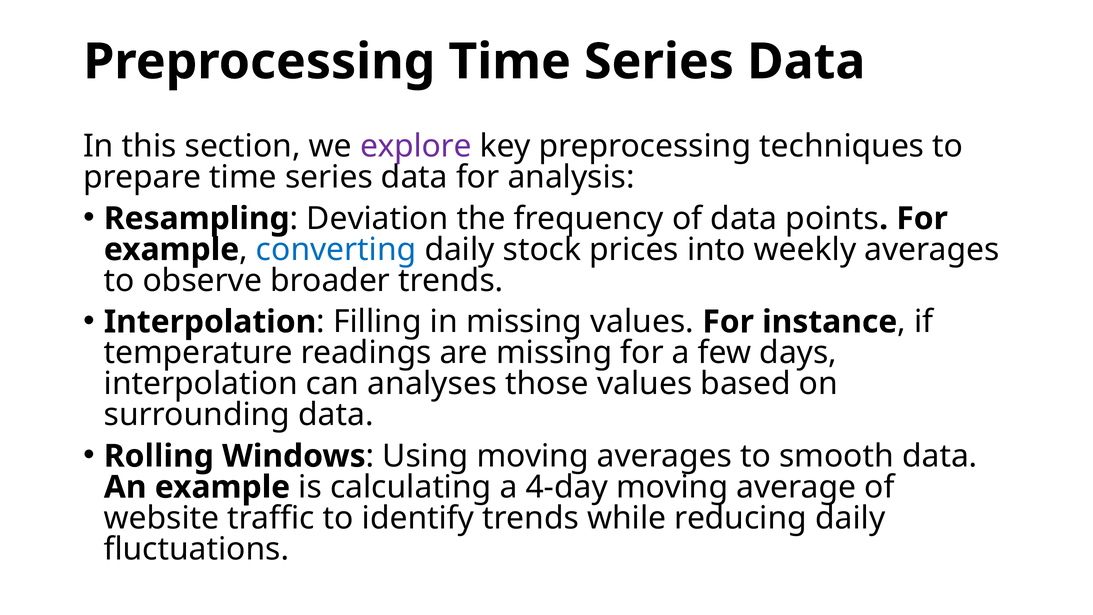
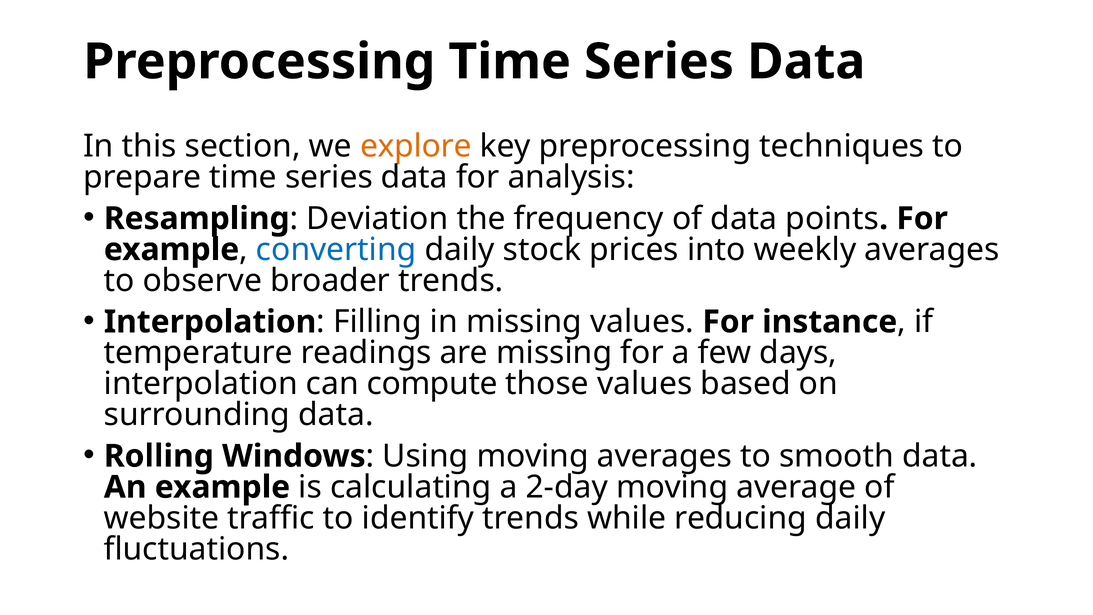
explore colour: purple -> orange (416, 146)
analyses: analyses -> compute (432, 384)
4-day: 4-day -> 2-day (567, 487)
